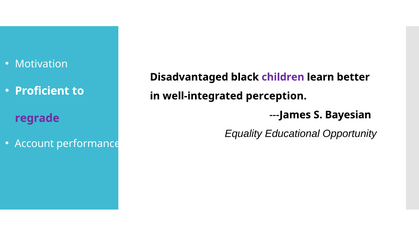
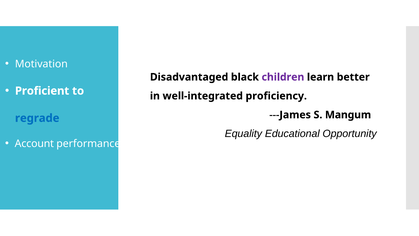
perception: perception -> proficiency (276, 96)
Bayesian: Bayesian -> Mangum (348, 115)
regrade colour: purple -> blue (37, 118)
